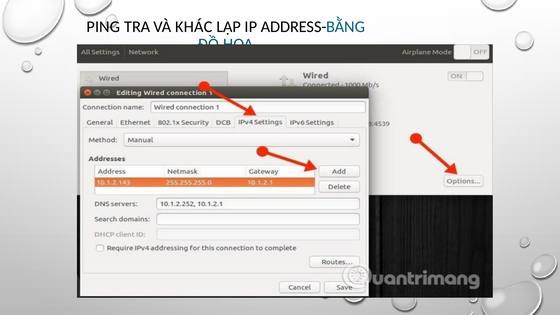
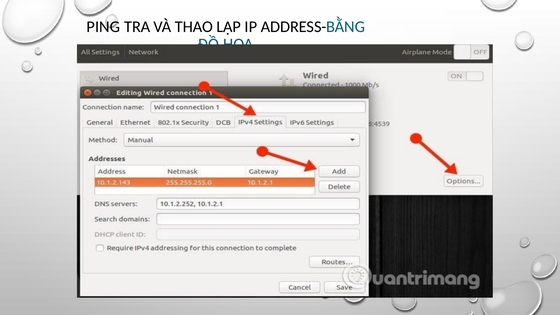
KHÁC: KHÁC -> THAO (194, 27)
